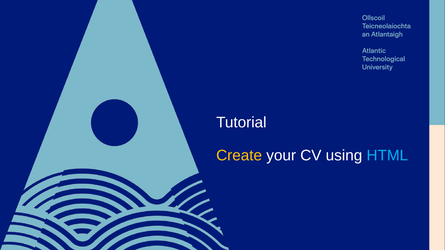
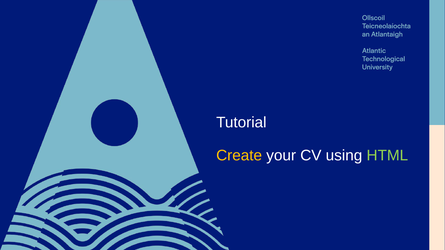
HTML colour: light blue -> light green (387, 156)
